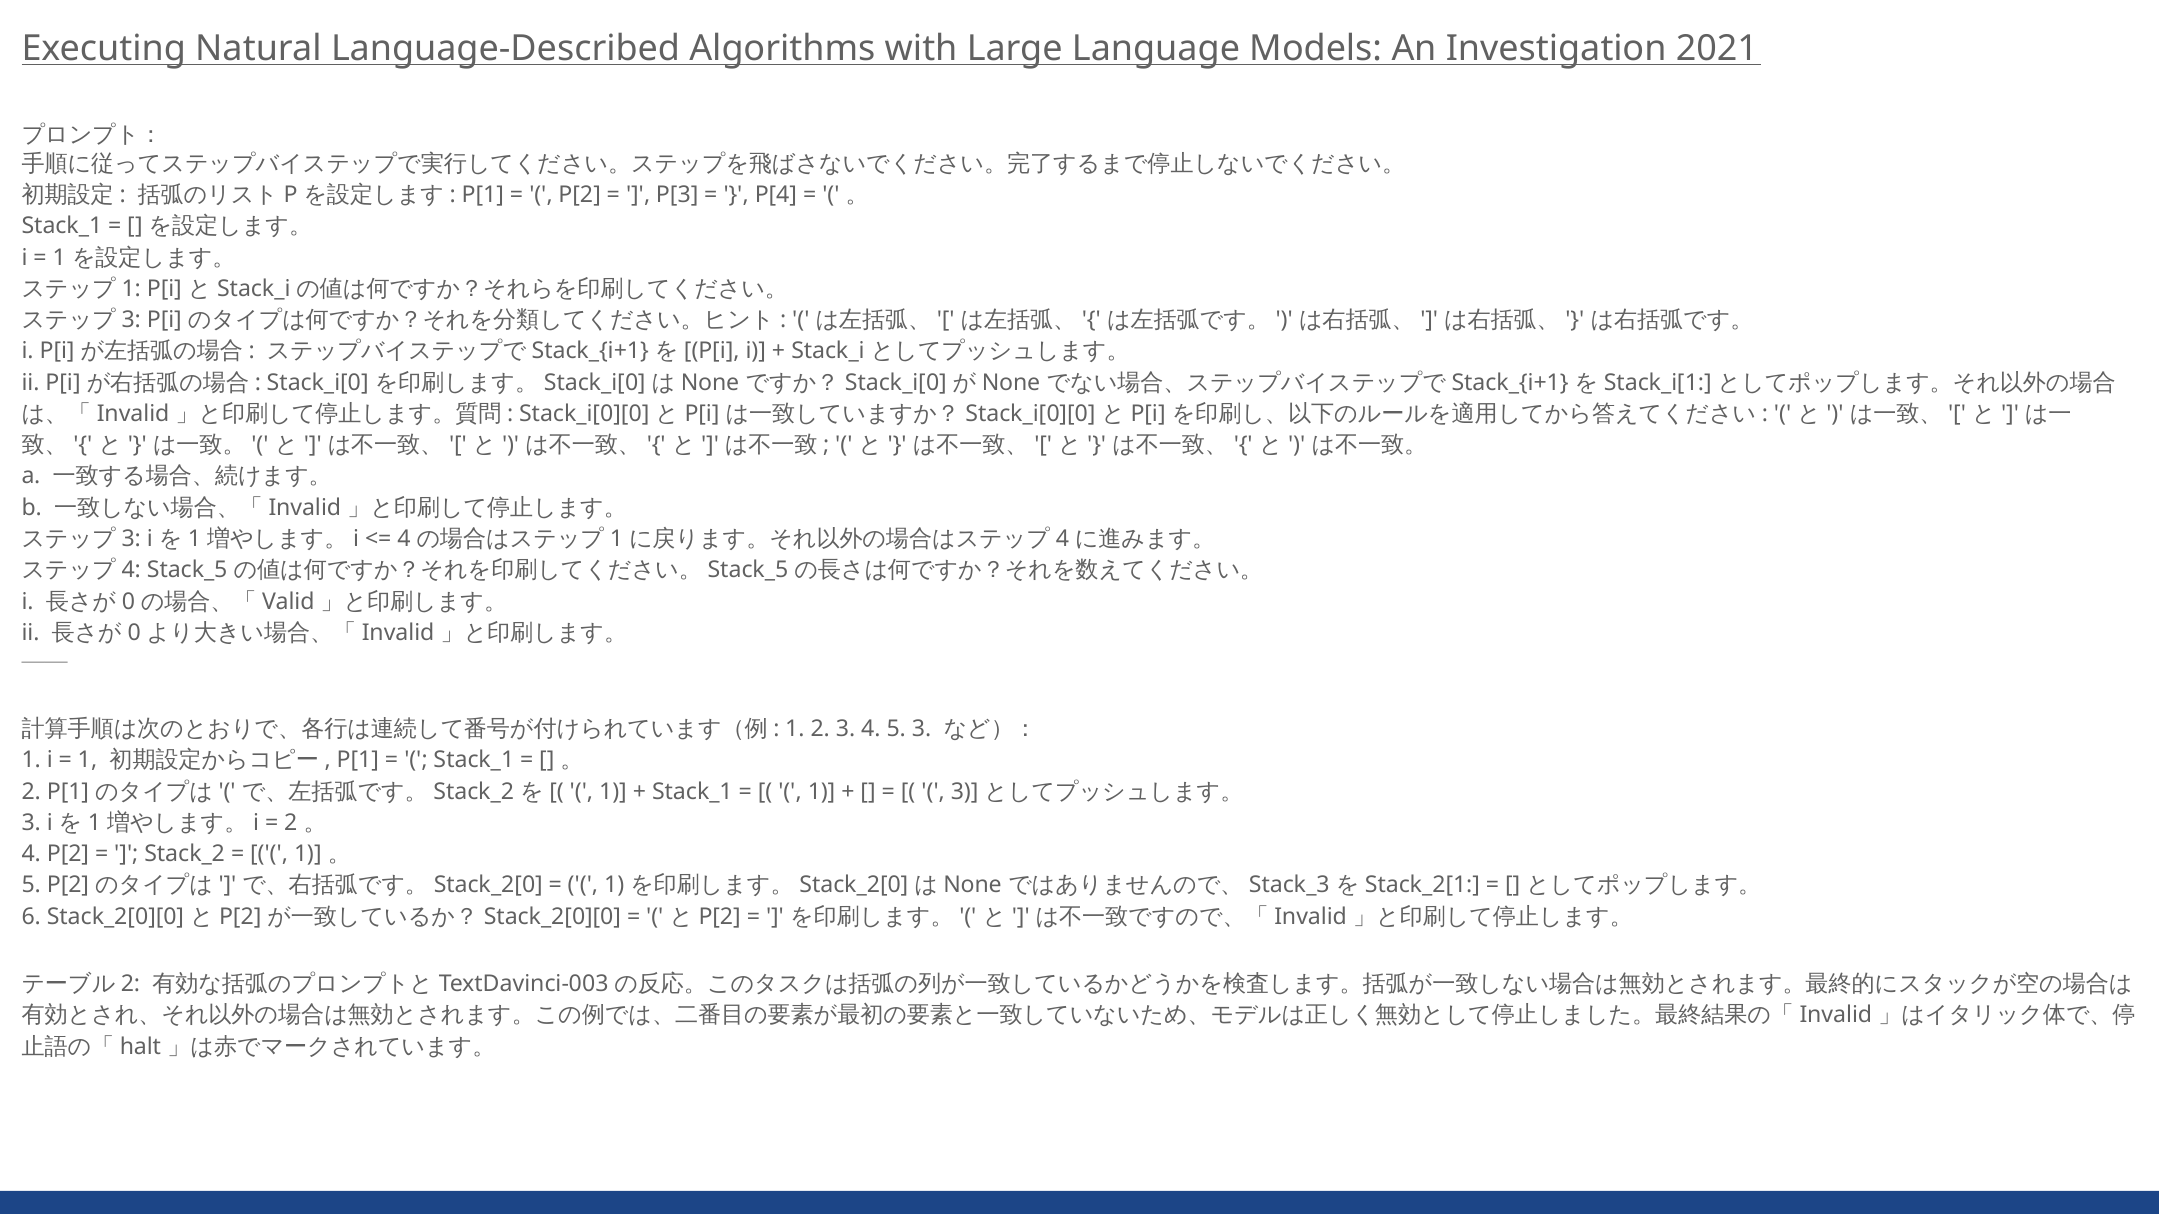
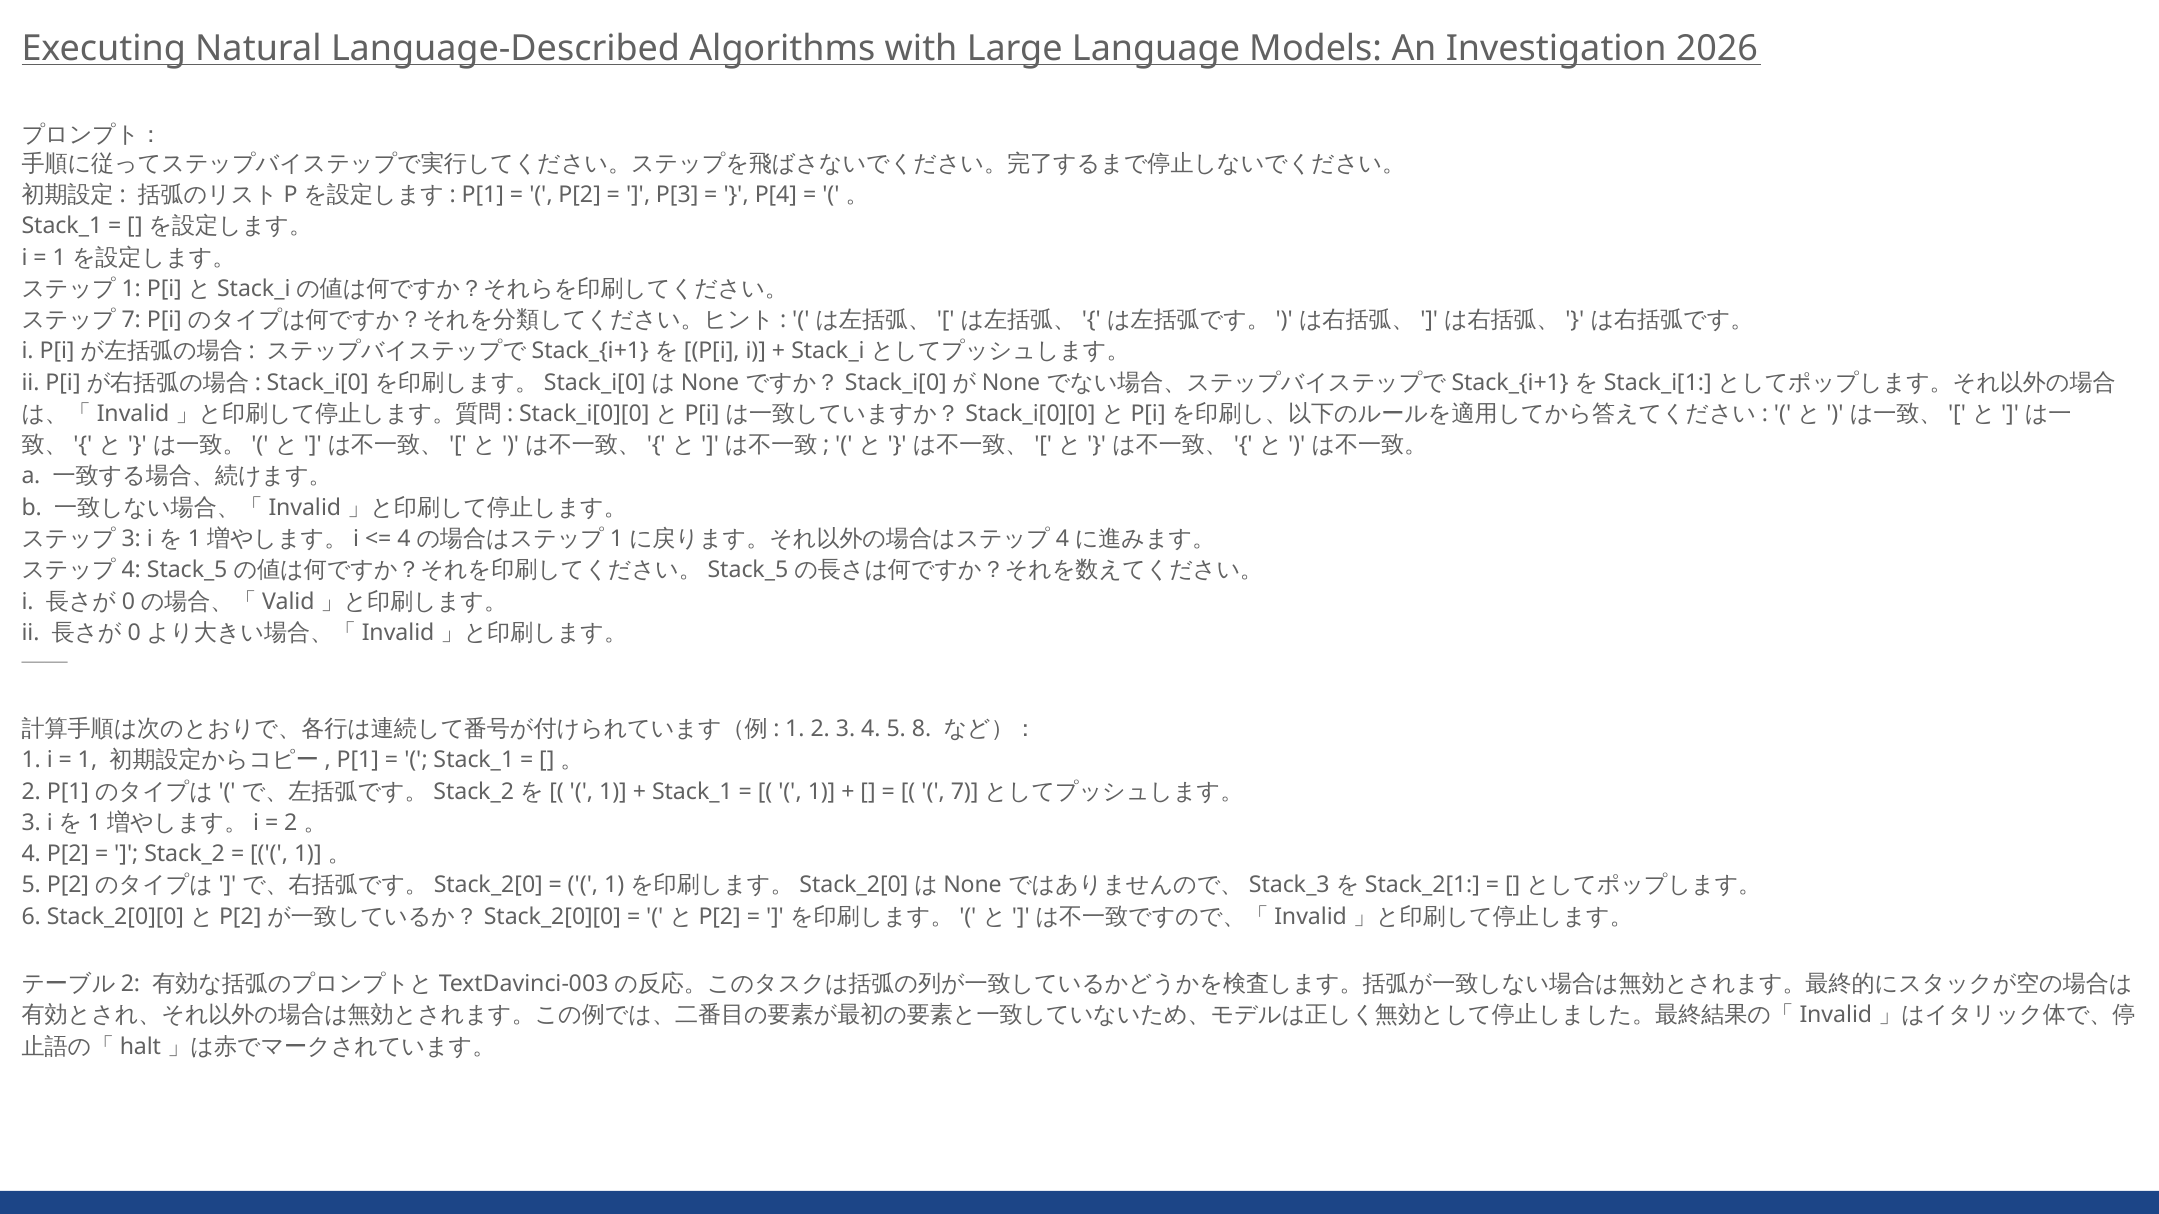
2021: 2021 -> 2026 (1717, 48)
3: 3 -> 7 (131, 320)
5 3: 3 -> 8 (922, 729)
3: 3 -> 7 (965, 792)
